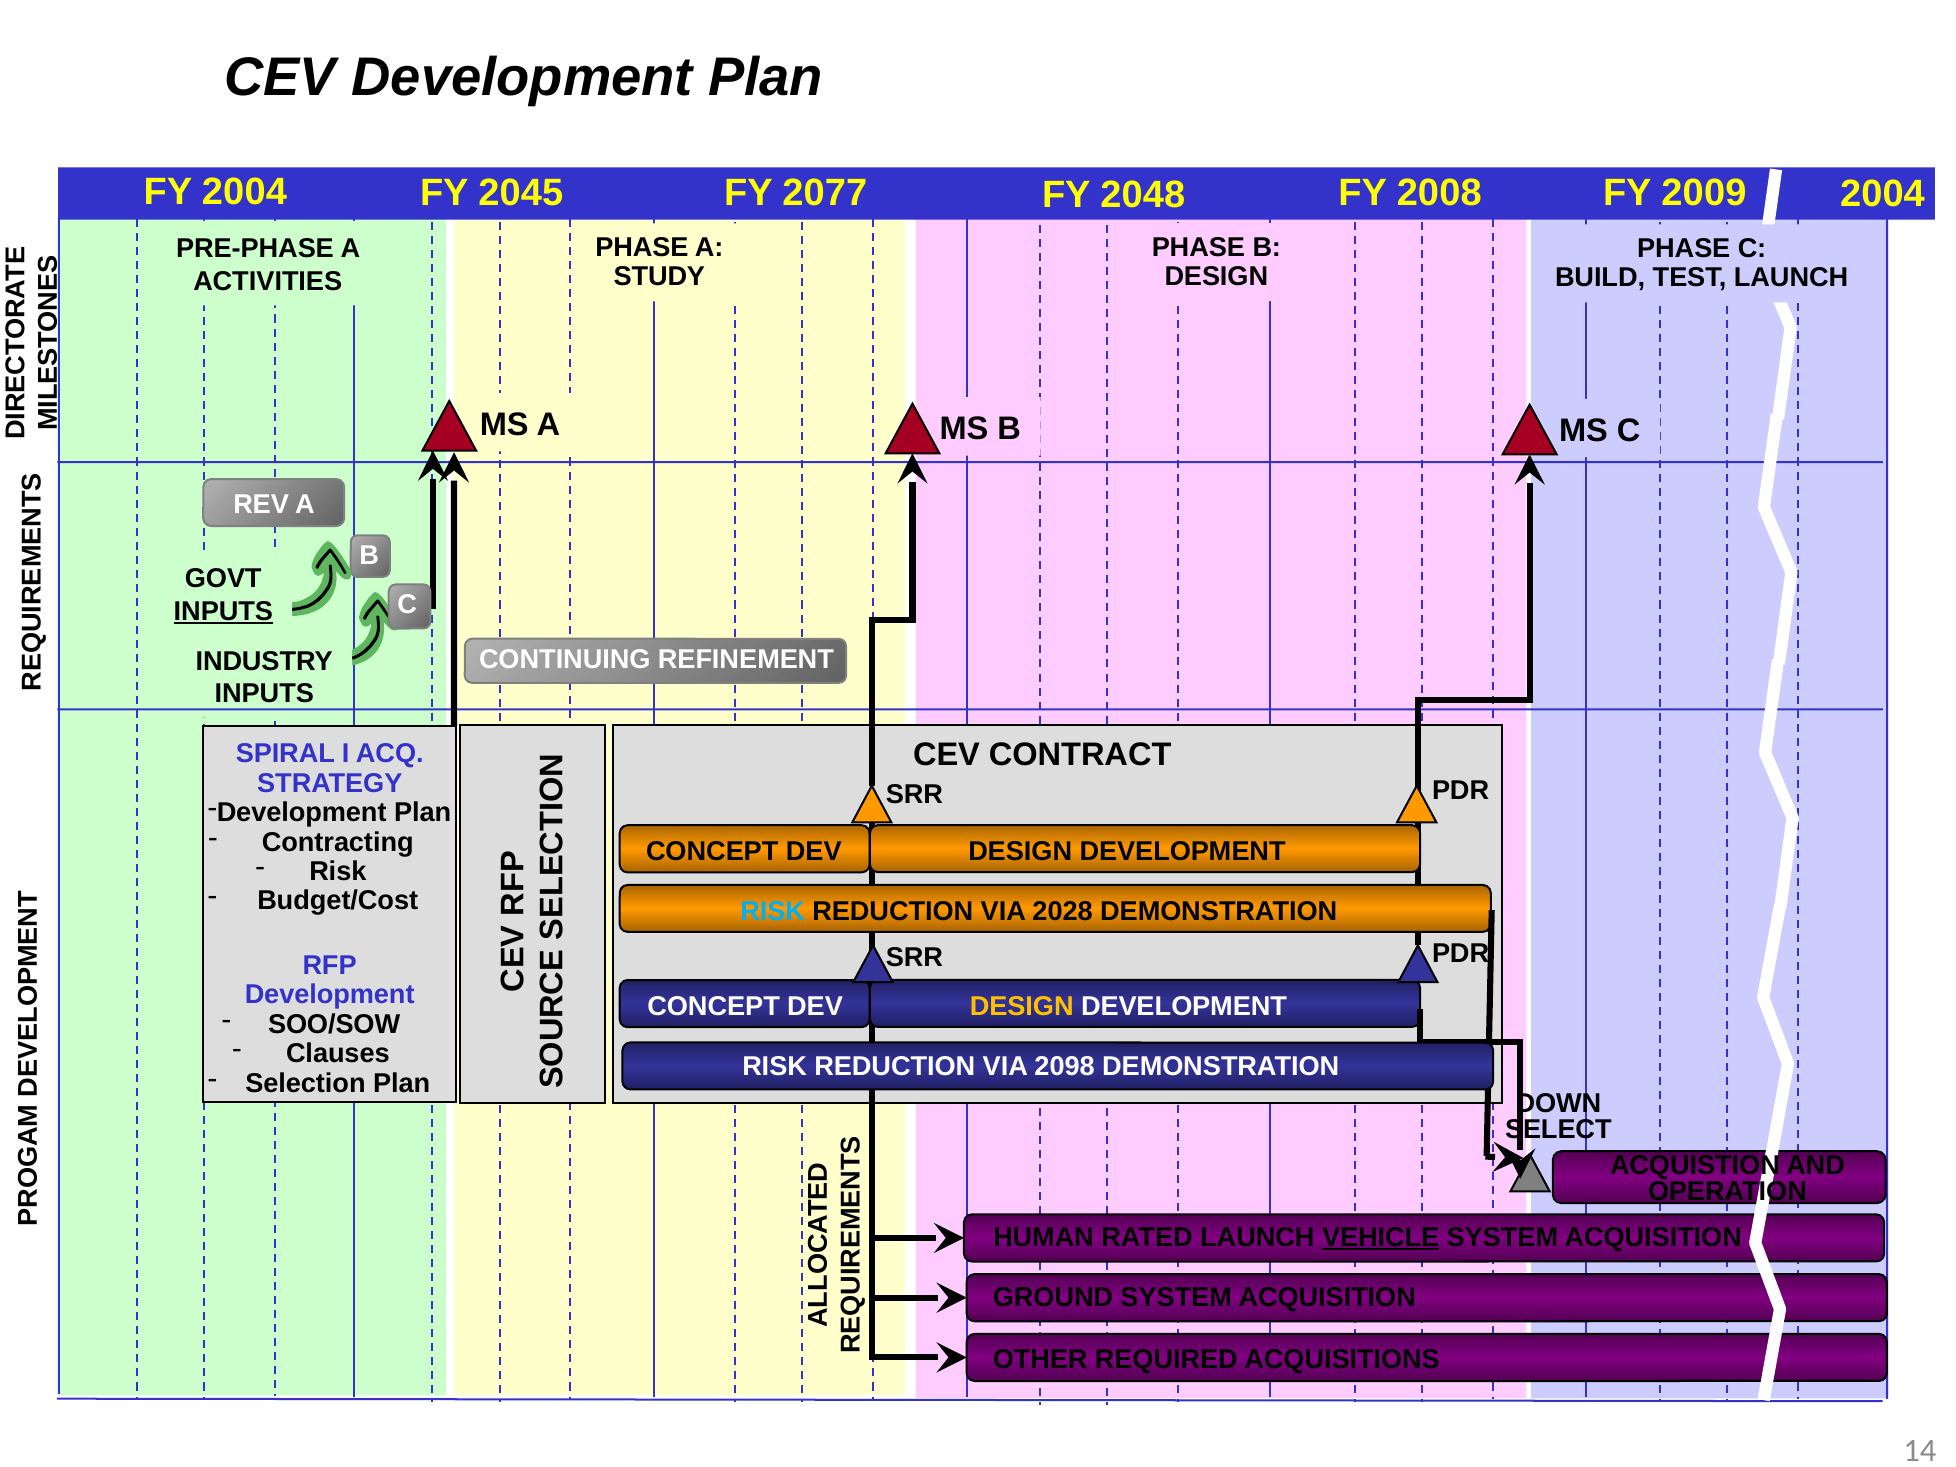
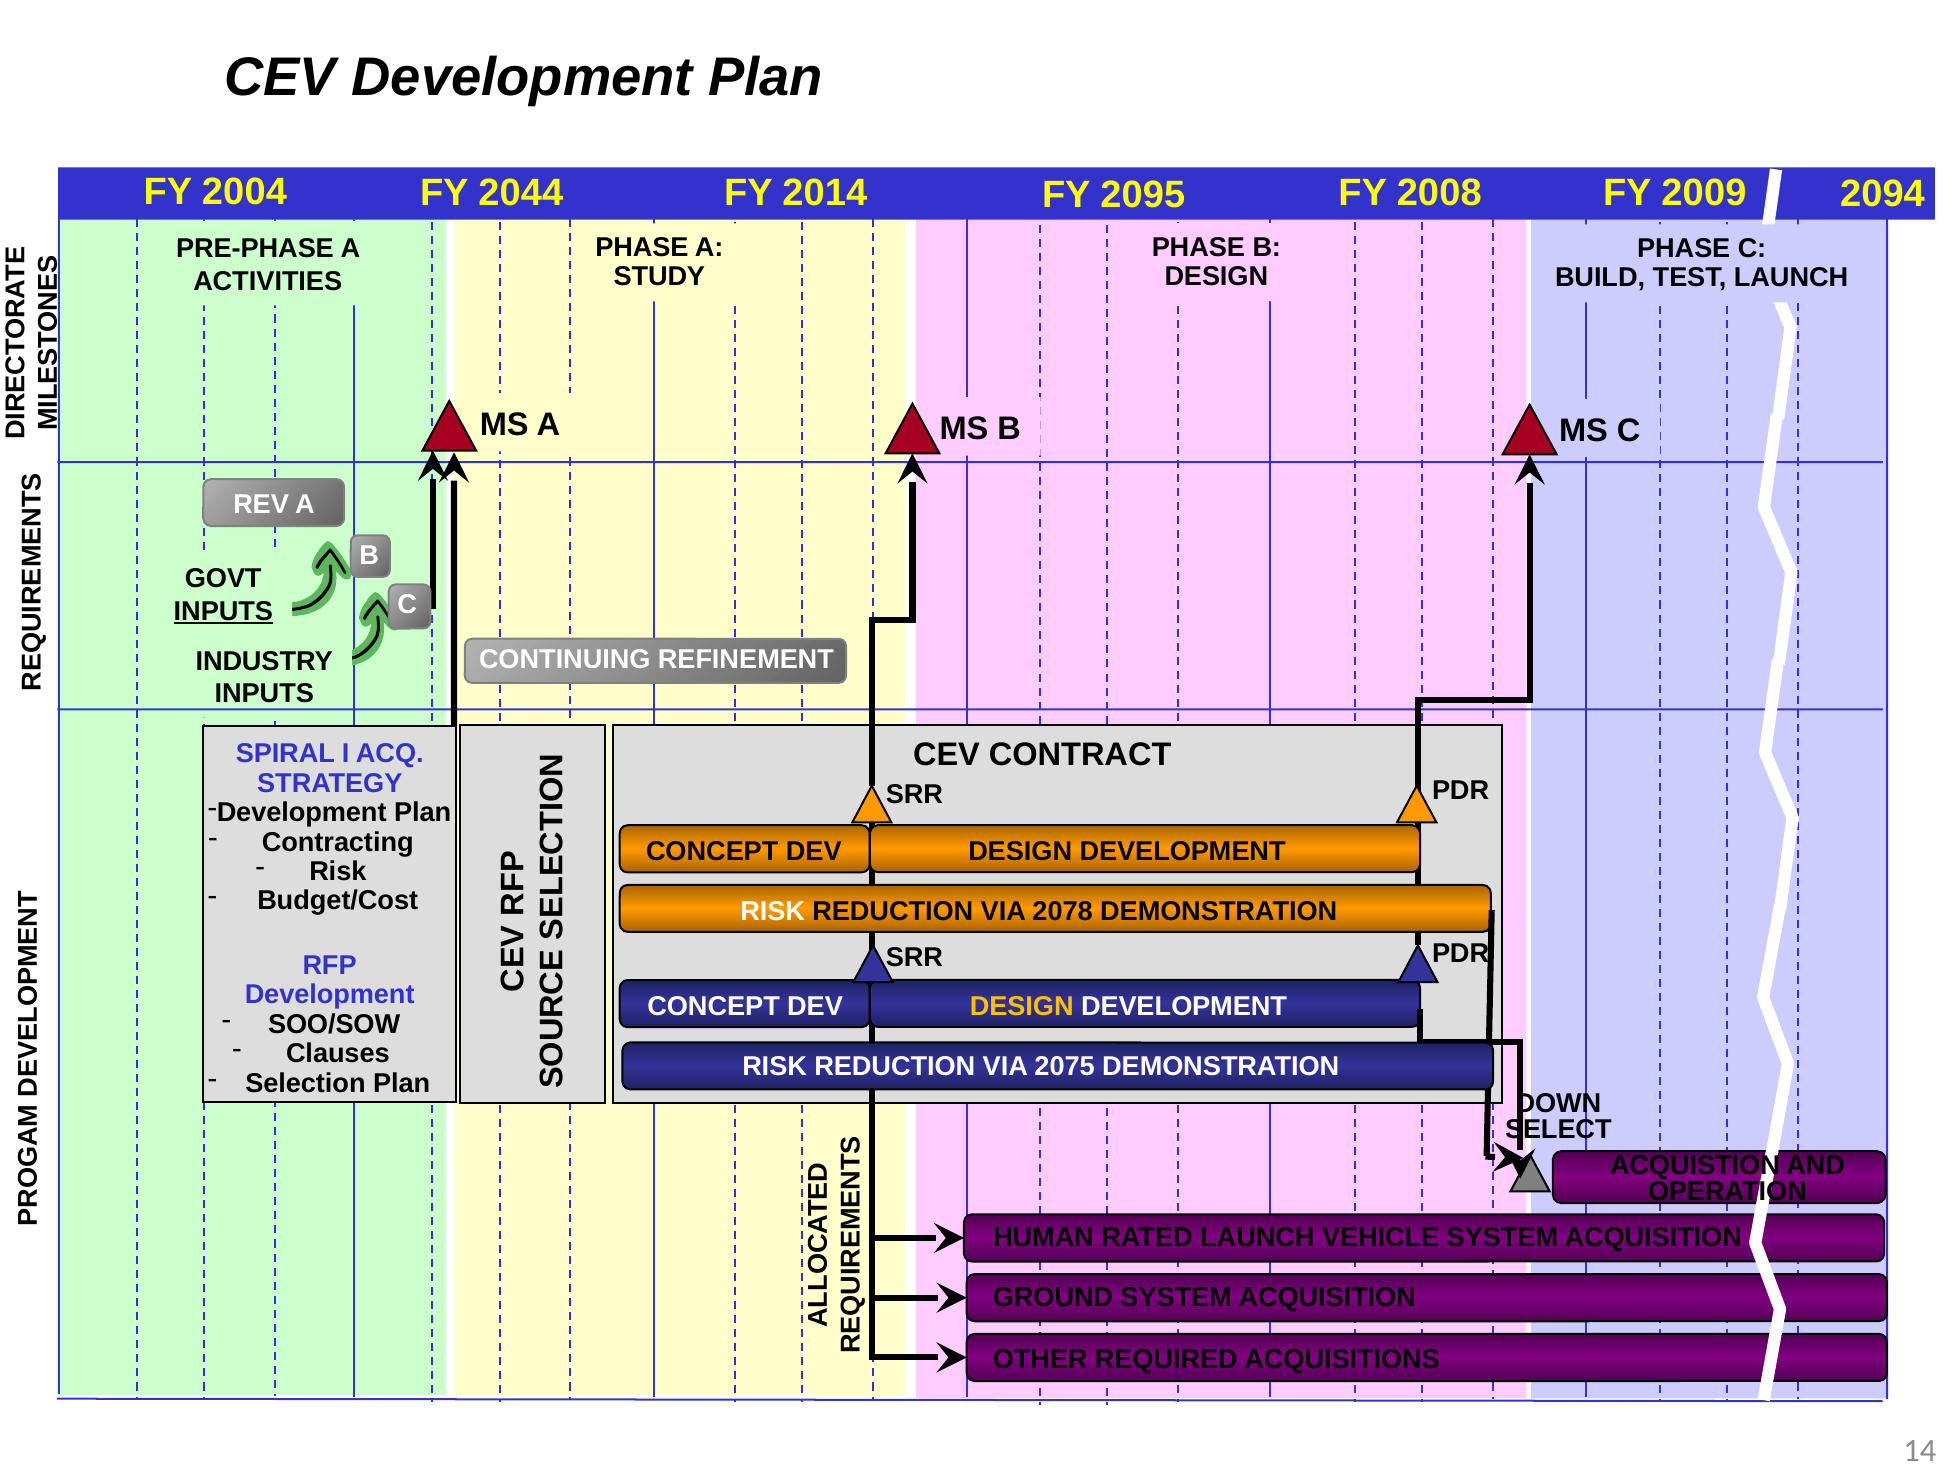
2004 2004: 2004 -> 2094 (1883, 194)
2045: 2045 -> 2044 (521, 193)
2077: 2077 -> 2014 (825, 193)
2048: 2048 -> 2095 (1143, 195)
RISK colour: light blue -> white (773, 911)
2028: 2028 -> 2078 (1063, 911)
2098: 2098 -> 2075 (1065, 1066)
VEHICLE underline: present -> none (1381, 1237)
